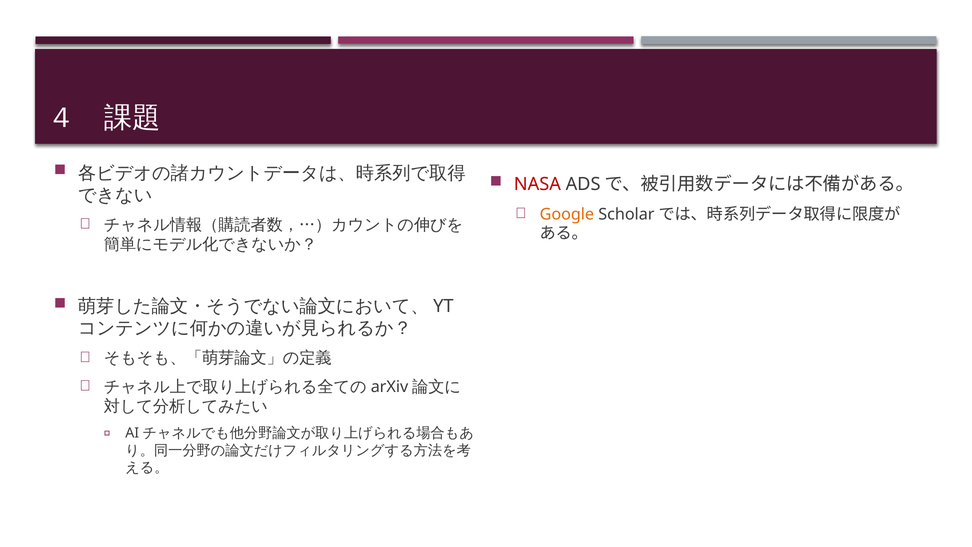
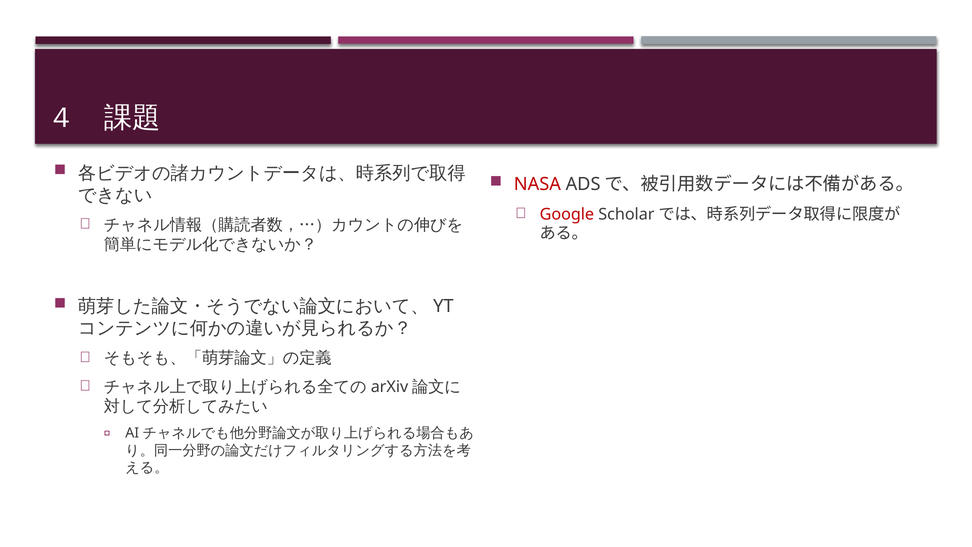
Google colour: orange -> red (567, 214)
